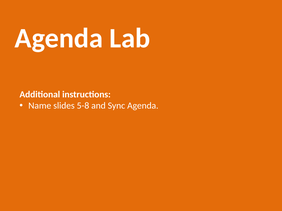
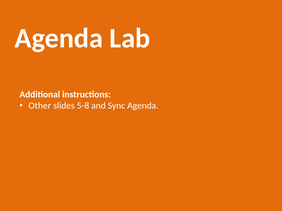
Name: Name -> Other (40, 106)
